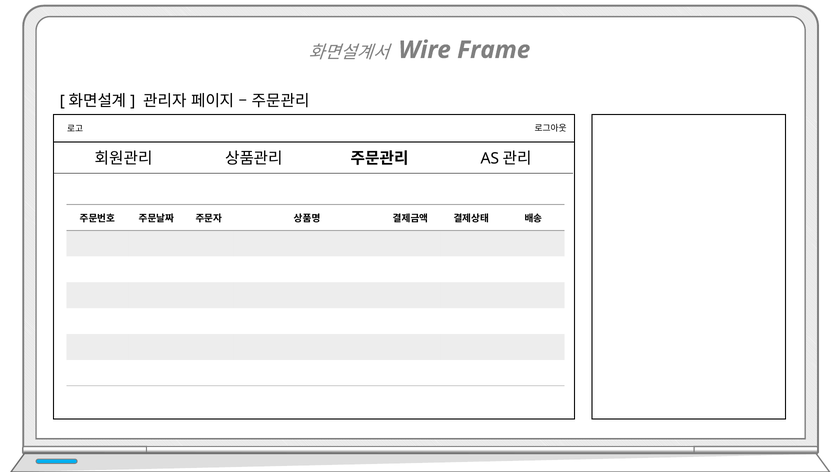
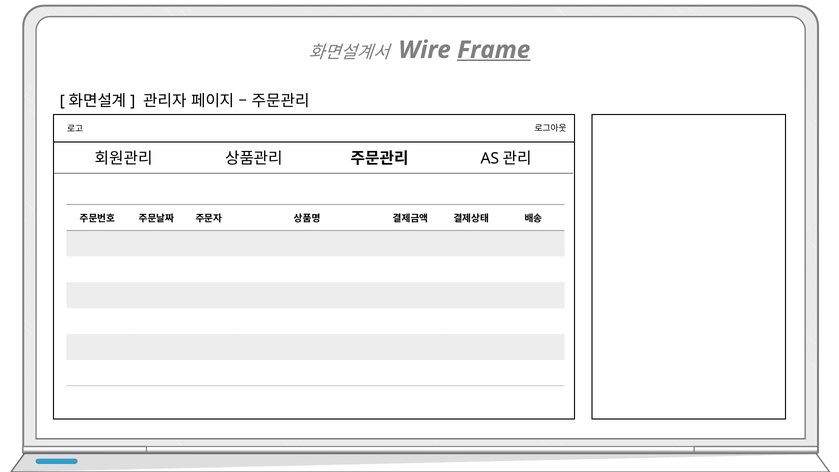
Frame underline: none -> present (494, 50)
